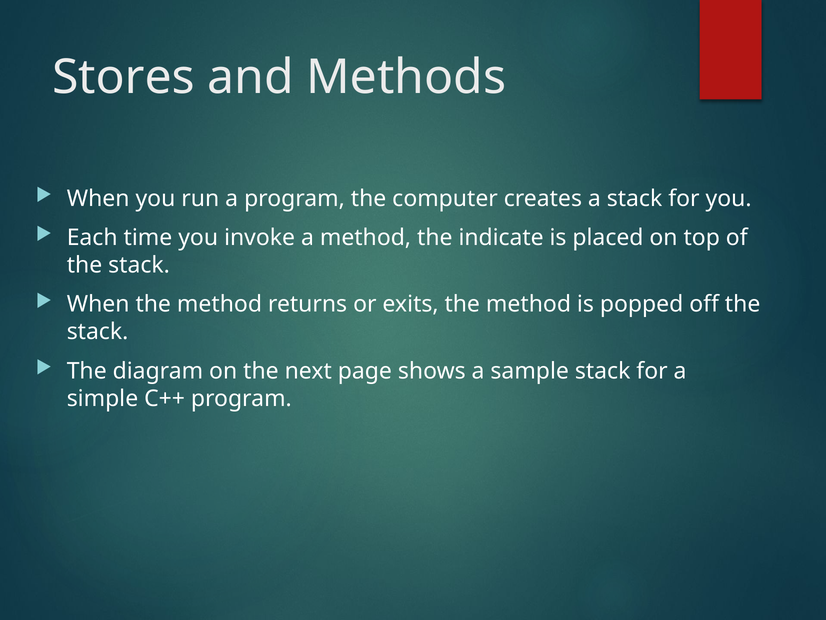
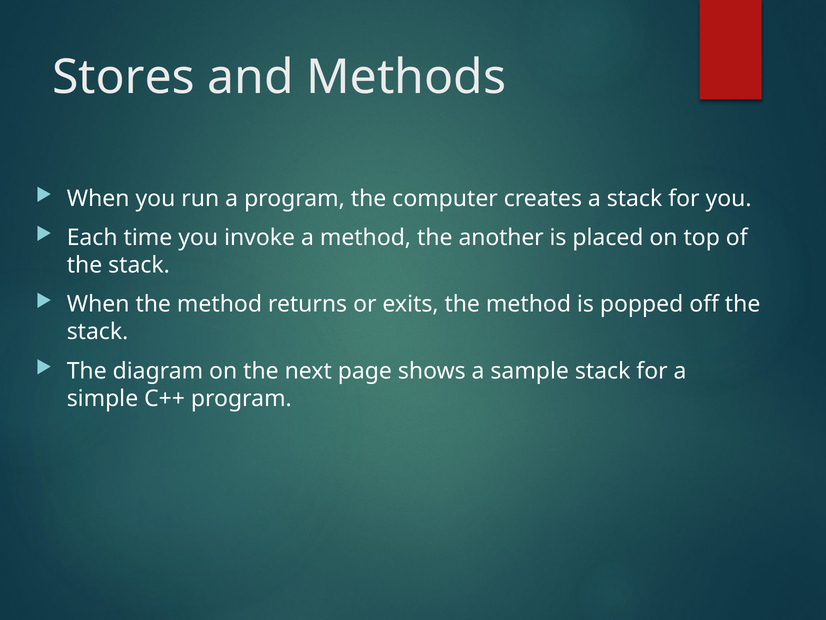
indicate: indicate -> another (501, 237)
